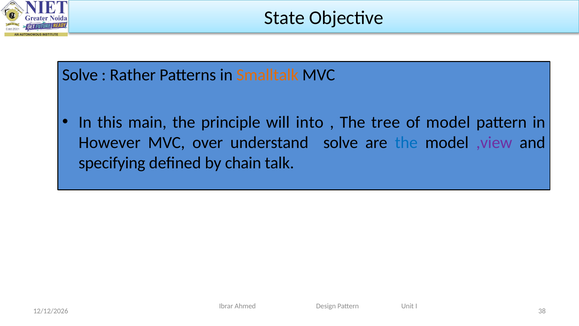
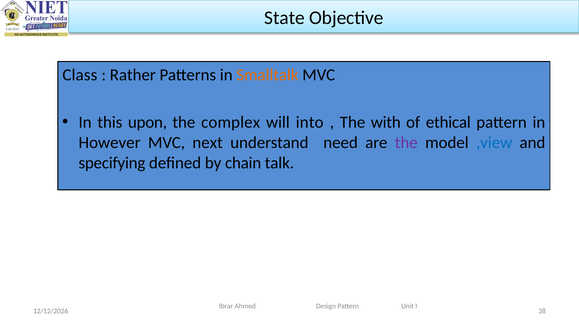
Solve: Solve -> Class (80, 75)
main: main -> upon (147, 122)
principle: principle -> complex (231, 122)
tree: tree -> with (386, 122)
of model: model -> ethical (448, 122)
over: over -> next (208, 142)
understand solve: solve -> need (341, 142)
the colour: blue -> purple (406, 142)
,view colour: purple -> blue (494, 142)
